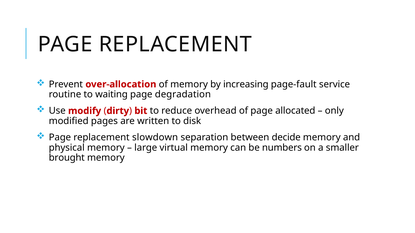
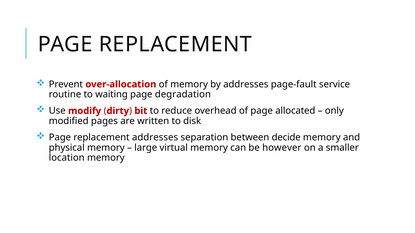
by increasing: increasing -> addresses (246, 84)
replacement slowdown: slowdown -> addresses (155, 138)
numbers: numbers -> however (282, 148)
brought: brought -> location (67, 158)
